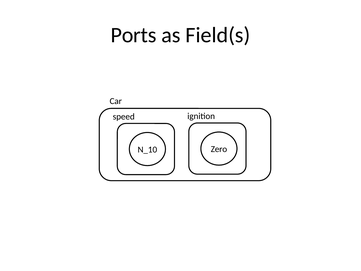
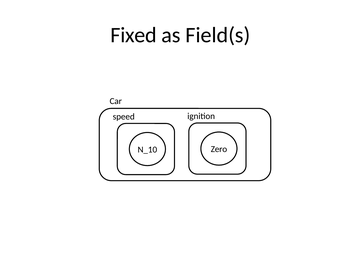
Ports: Ports -> Fixed (134, 35)
